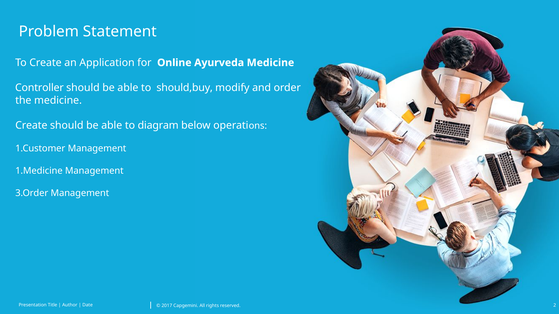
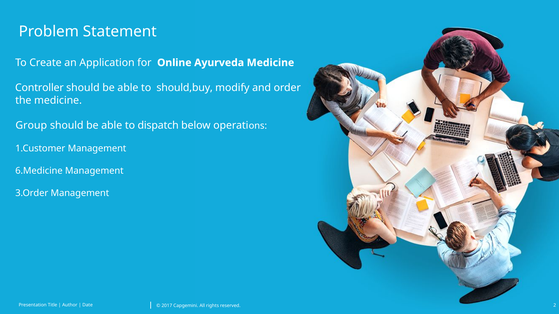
Create: Create -> Group (31, 126)
diagram: diagram -> dispatch (158, 126)
1.Medicine: 1.Medicine -> 6.Medicine (39, 171)
